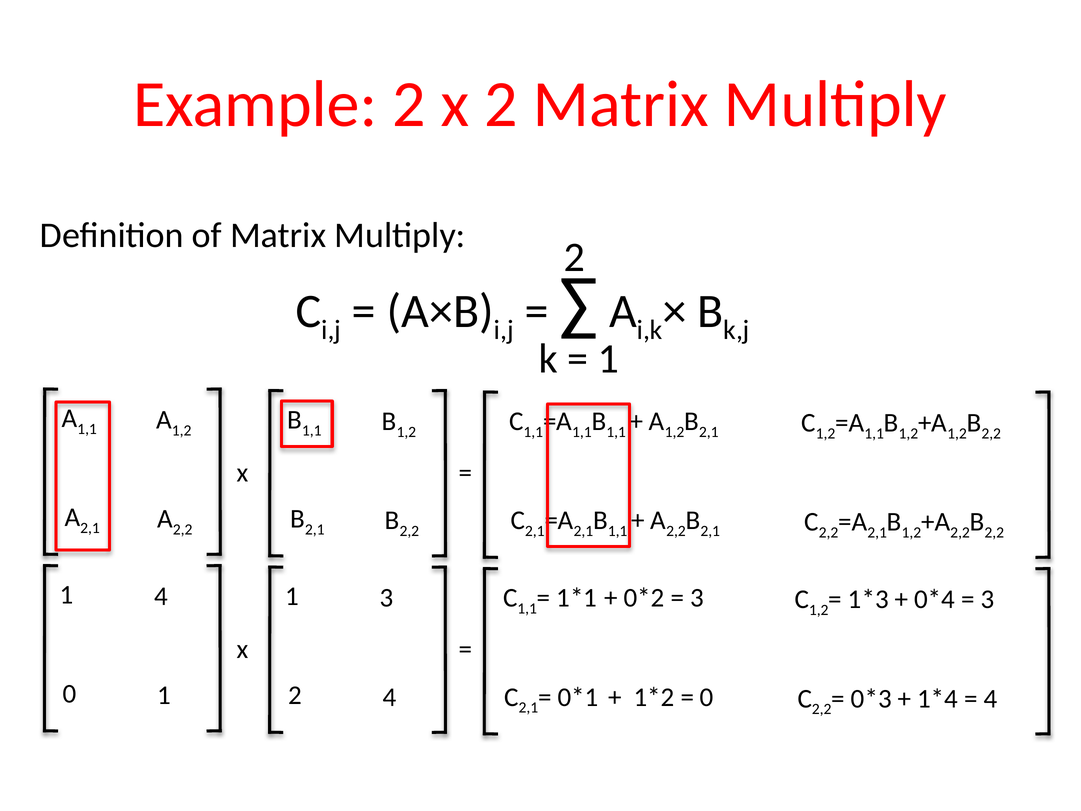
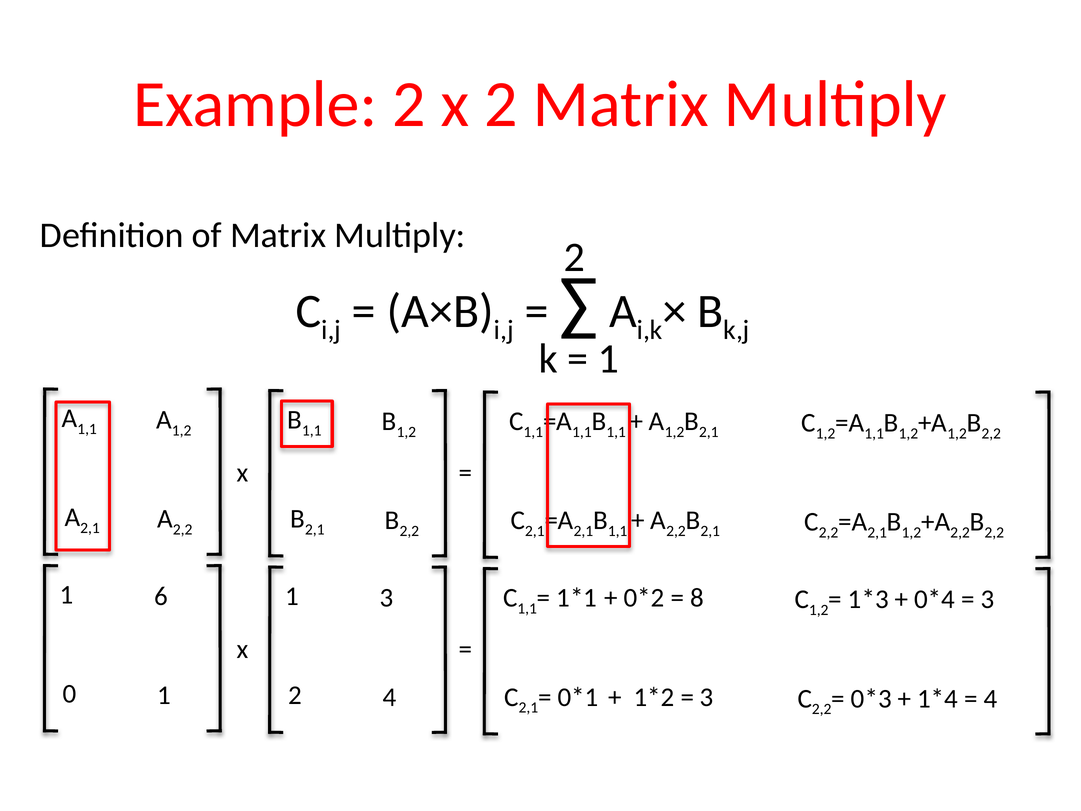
1 4: 4 -> 6 (161, 596)
3: 3 -> 8 (697, 598)
0: 0 -> 3 (707, 697)
